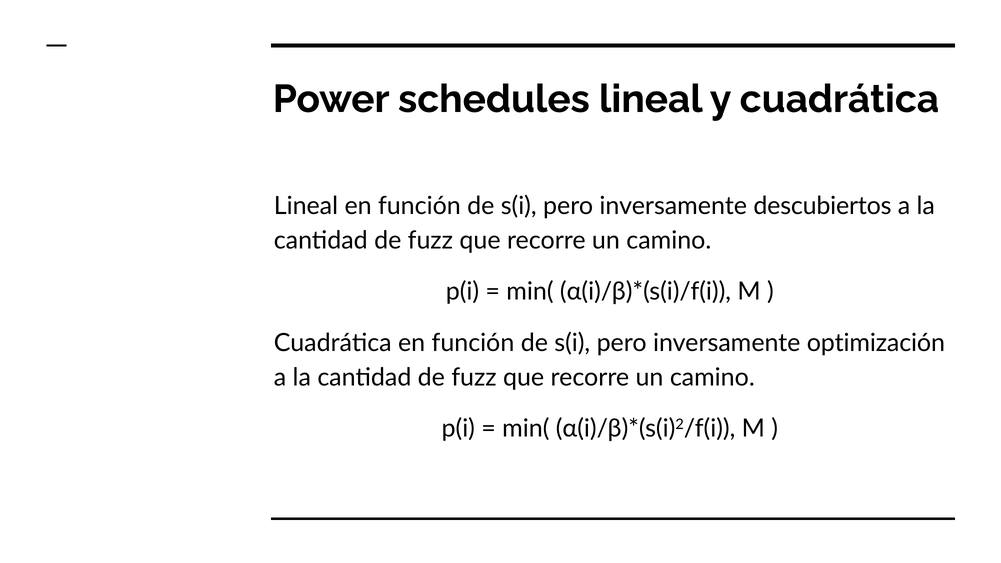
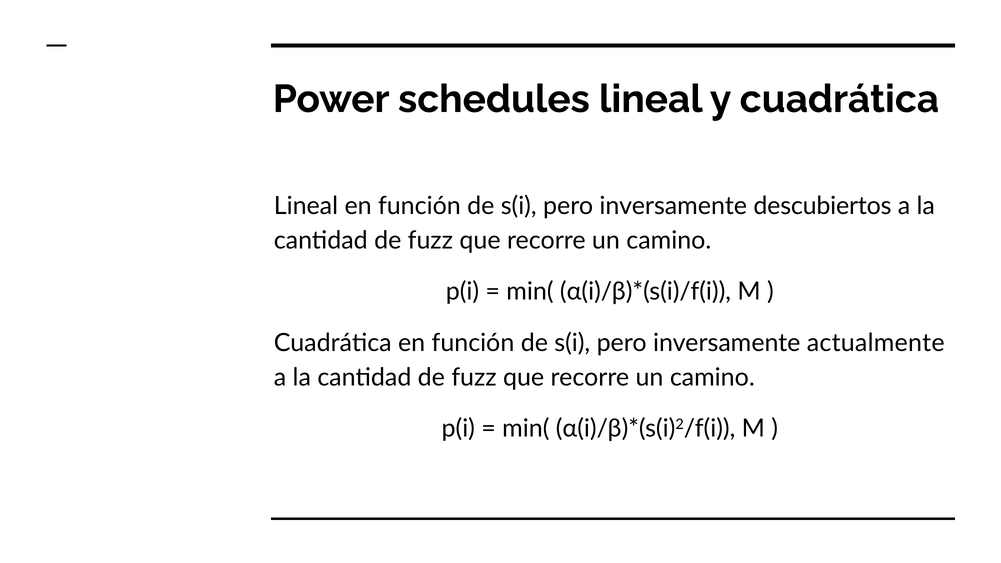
optimización: optimización -> actualmente (876, 343)
